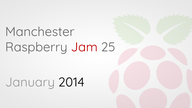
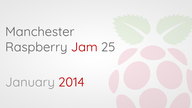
2014 colour: black -> red (71, 82)
